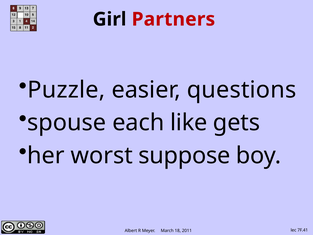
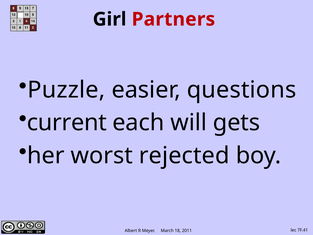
spouse: spouse -> current (67, 123)
like: like -> will (189, 123)
suppose: suppose -> rejected (184, 155)
